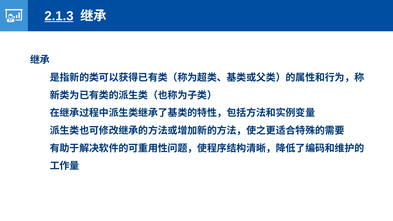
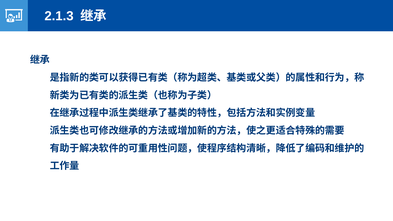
2.1.3 underline: present -> none (59, 16)
